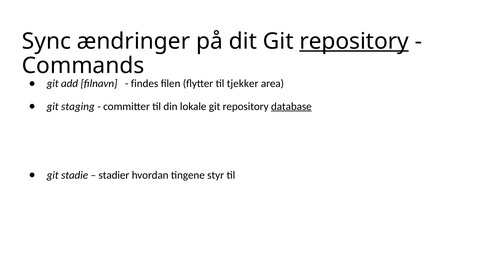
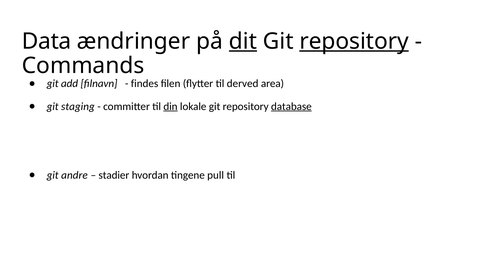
Sync: Sync -> Data (47, 41)
dit underline: none -> present (243, 41)
tjekker: tjekker -> derved (243, 84)
din underline: none -> present (170, 107)
stadie: stadie -> andre (74, 175)
styr: styr -> pull (216, 175)
